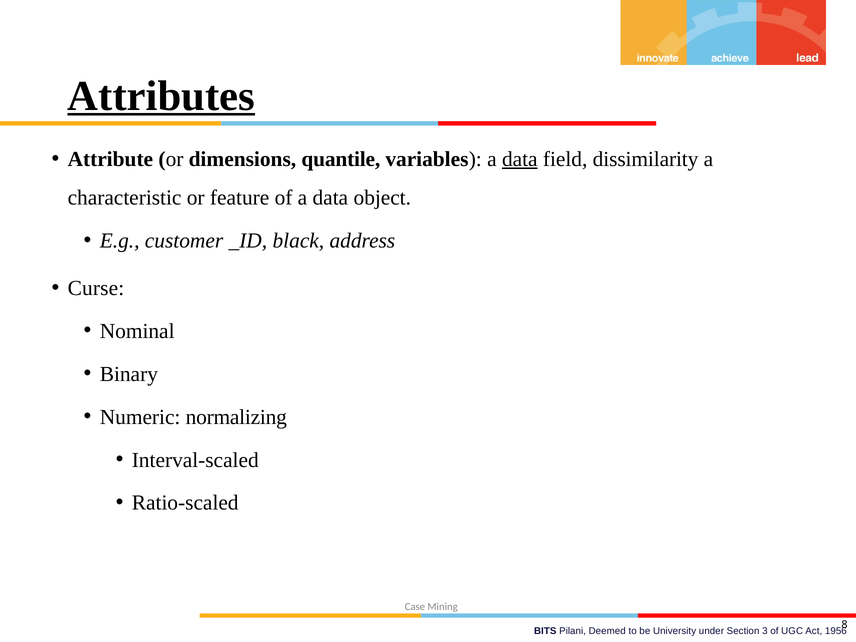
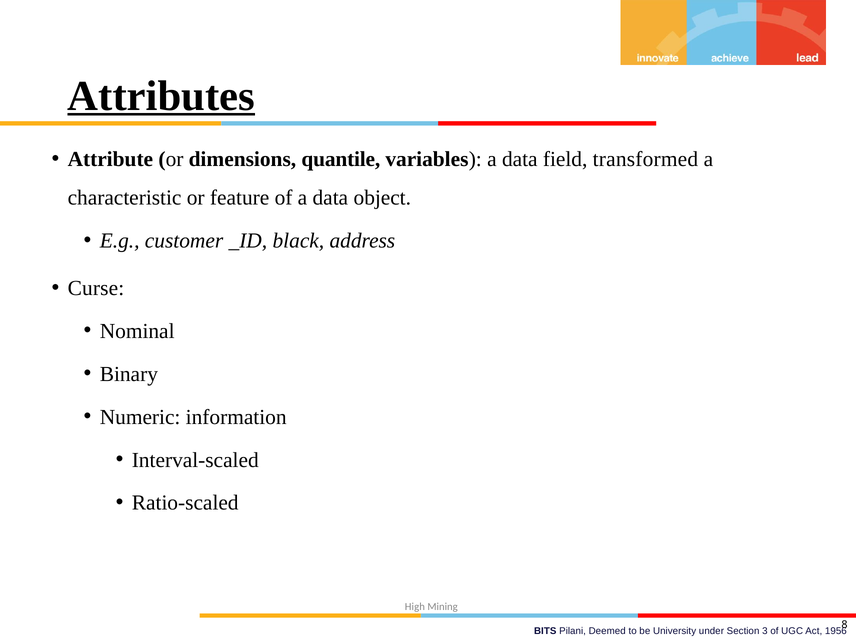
data underline: present -> none (520, 159)
dissimilarity: dissimilarity -> transformed (645, 159)
normalizing: normalizing -> information (236, 417)
Case: Case -> High (415, 607)
